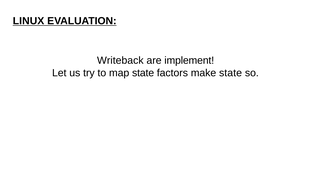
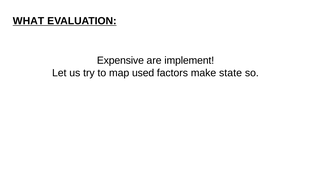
LINUX: LINUX -> WHAT (29, 21)
Writeback: Writeback -> Expensive (120, 60)
map state: state -> used (143, 73)
